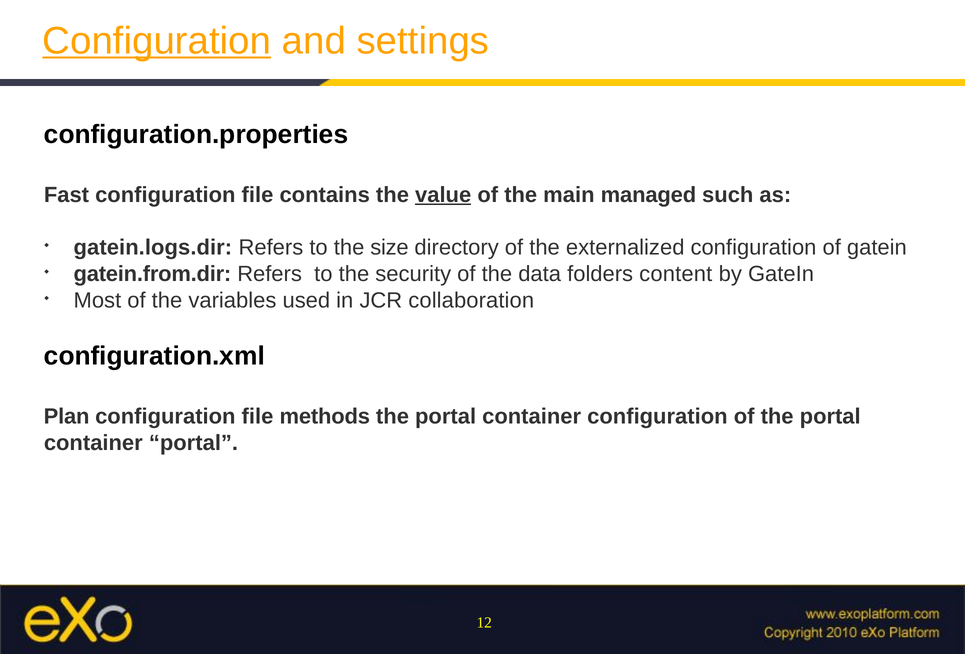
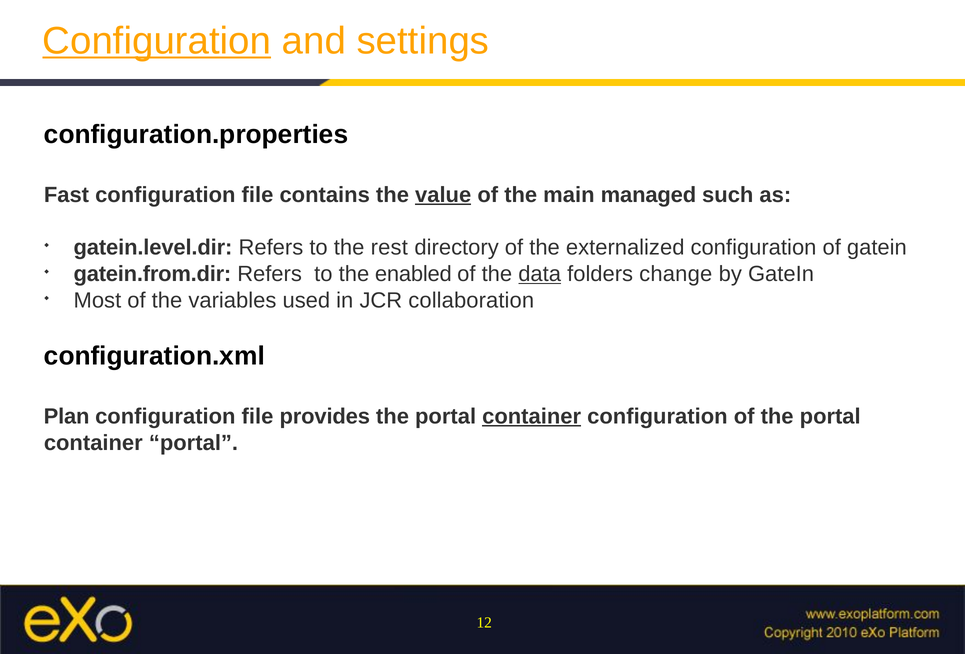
gatein.logs.dir: gatein.logs.dir -> gatein.level.dir (153, 248)
size: size -> rest (389, 248)
security: security -> enabled (413, 274)
data underline: none -> present (540, 274)
content: content -> change (676, 274)
methods: methods -> provides (325, 416)
container underline: none -> present (532, 416)
